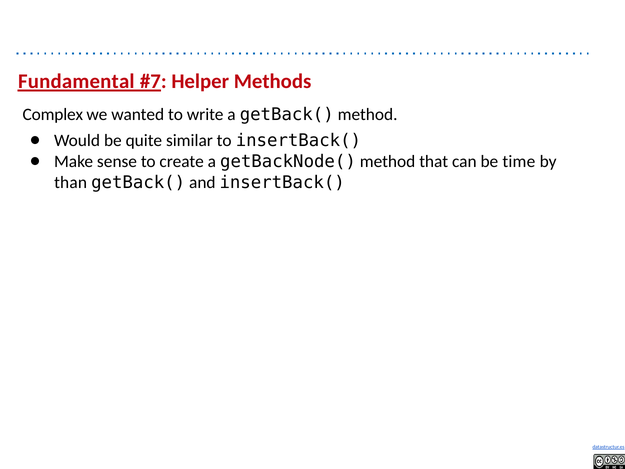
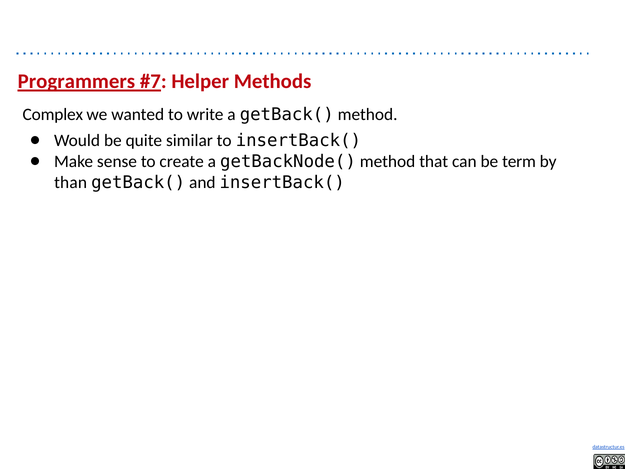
Fundamental: Fundamental -> Programmers (76, 81)
time: time -> term (519, 161)
